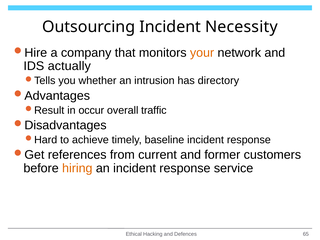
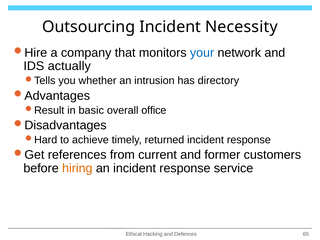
your colour: orange -> blue (202, 53)
occur: occur -> basic (91, 110)
traffic: traffic -> office (154, 110)
baseline: baseline -> returned (164, 140)
